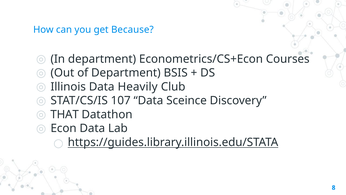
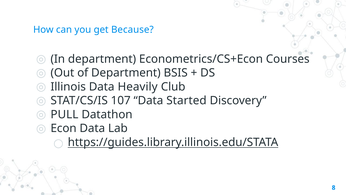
Sceince: Sceince -> Started (186, 100)
THAT: THAT -> PULL (64, 114)
